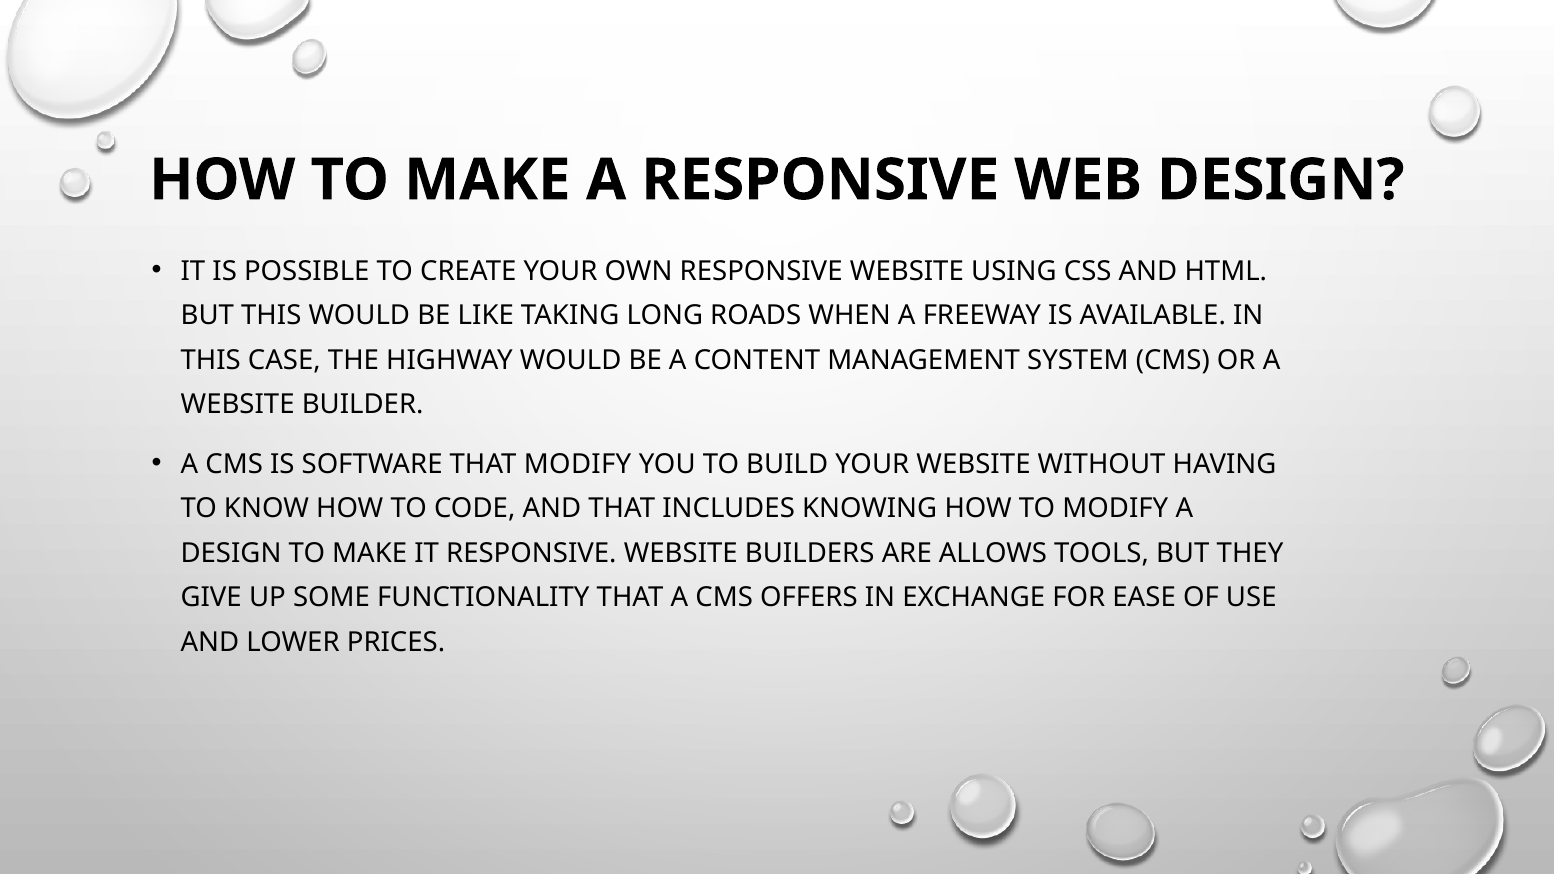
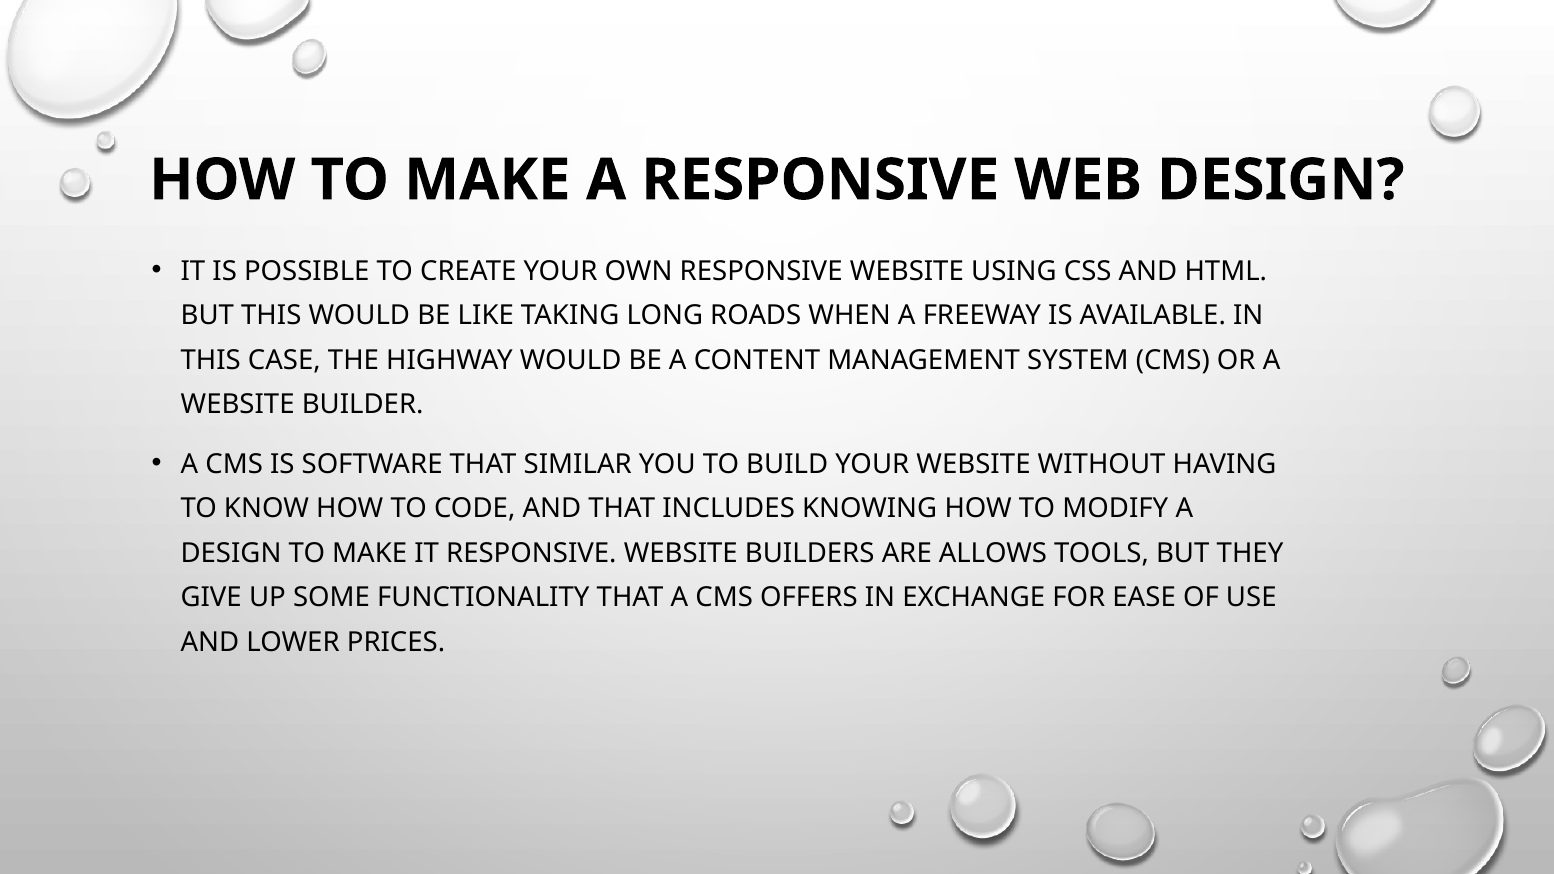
THAT MODIFY: MODIFY -> SIMILAR (578, 464)
